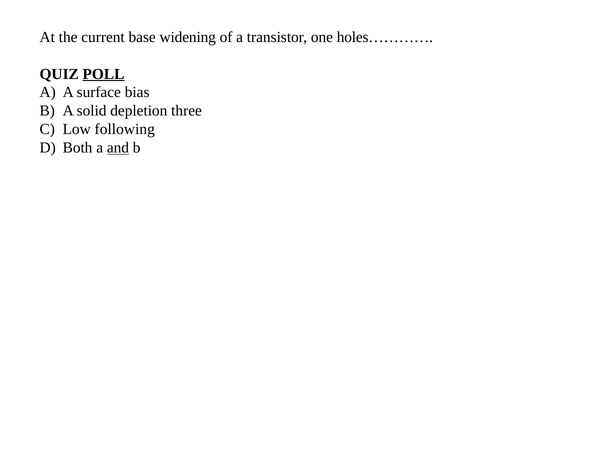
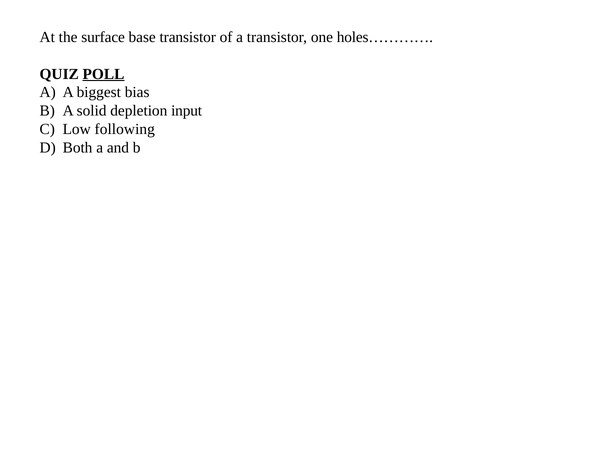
current: current -> surface (103, 37)
base widening: widening -> transistor (188, 37)
surface: surface -> biggest (99, 93)
three: three -> input (187, 111)
and underline: present -> none (118, 148)
